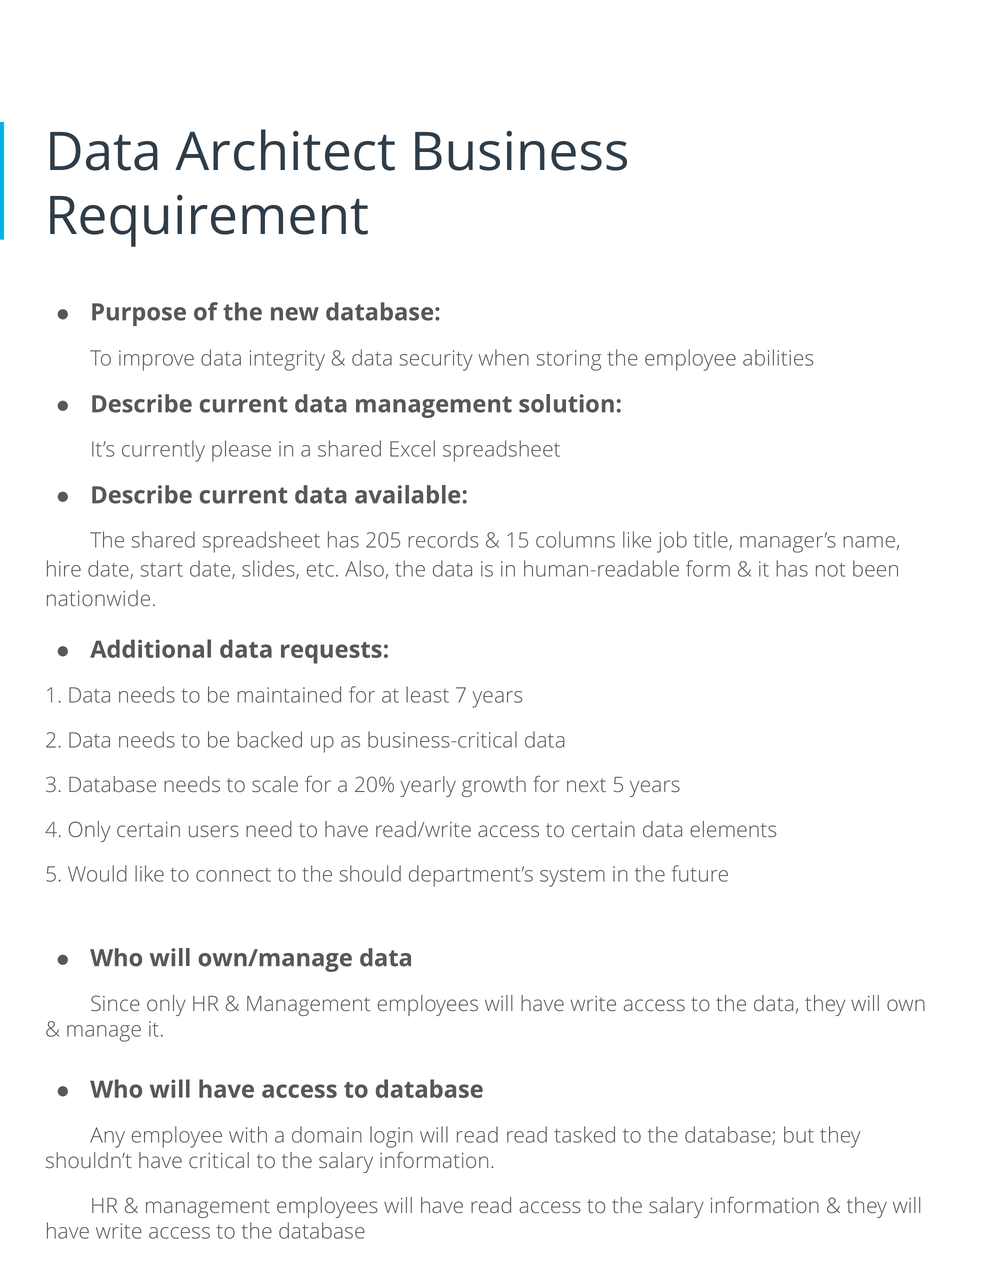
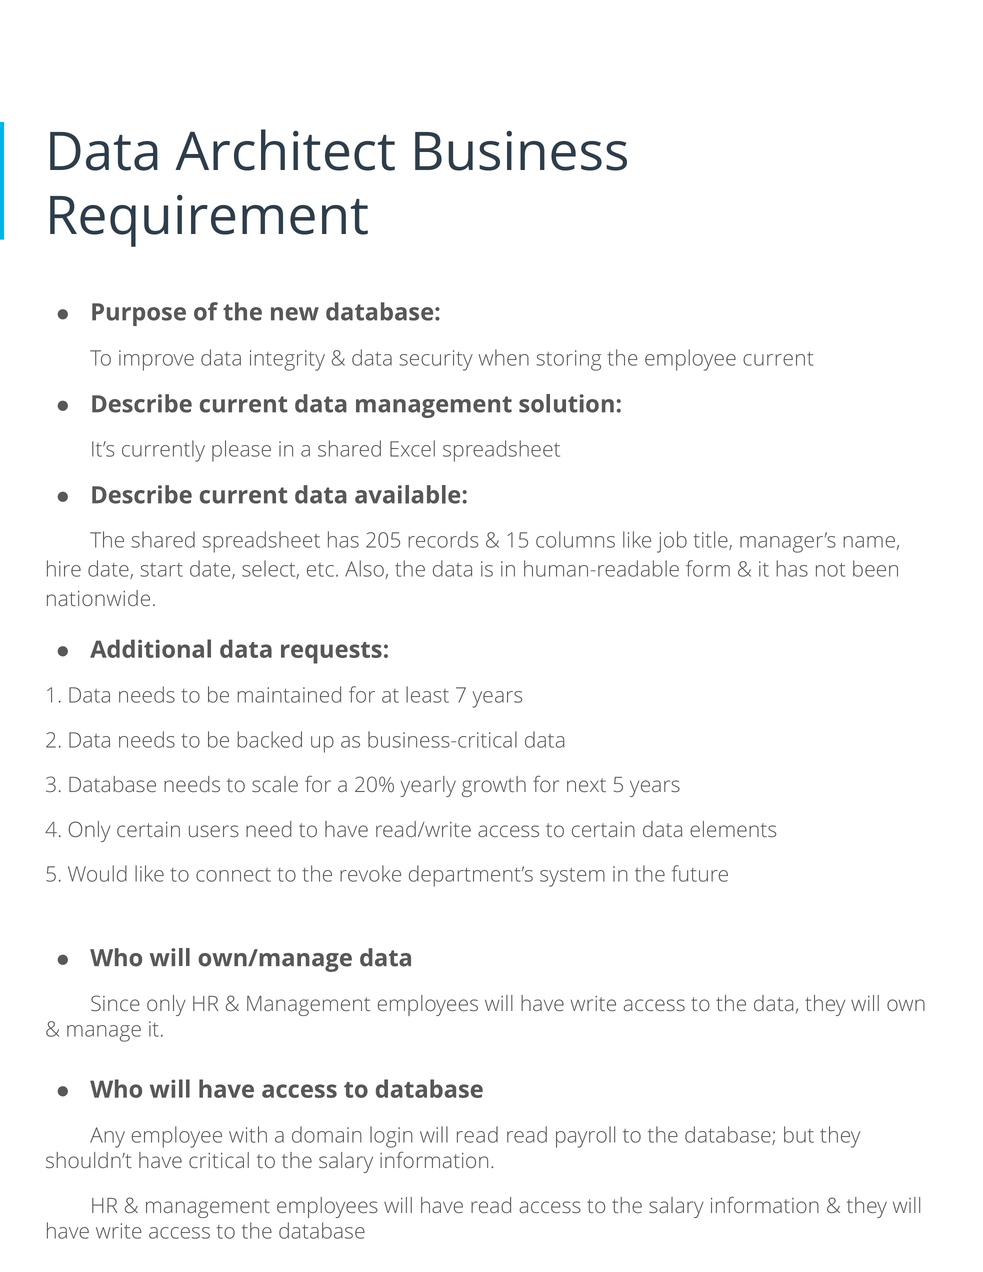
employee abilities: abilities -> current (778, 359)
slides: slides -> select (271, 570)
should: should -> revoke (371, 875)
tasked: tasked -> payroll (586, 1136)
